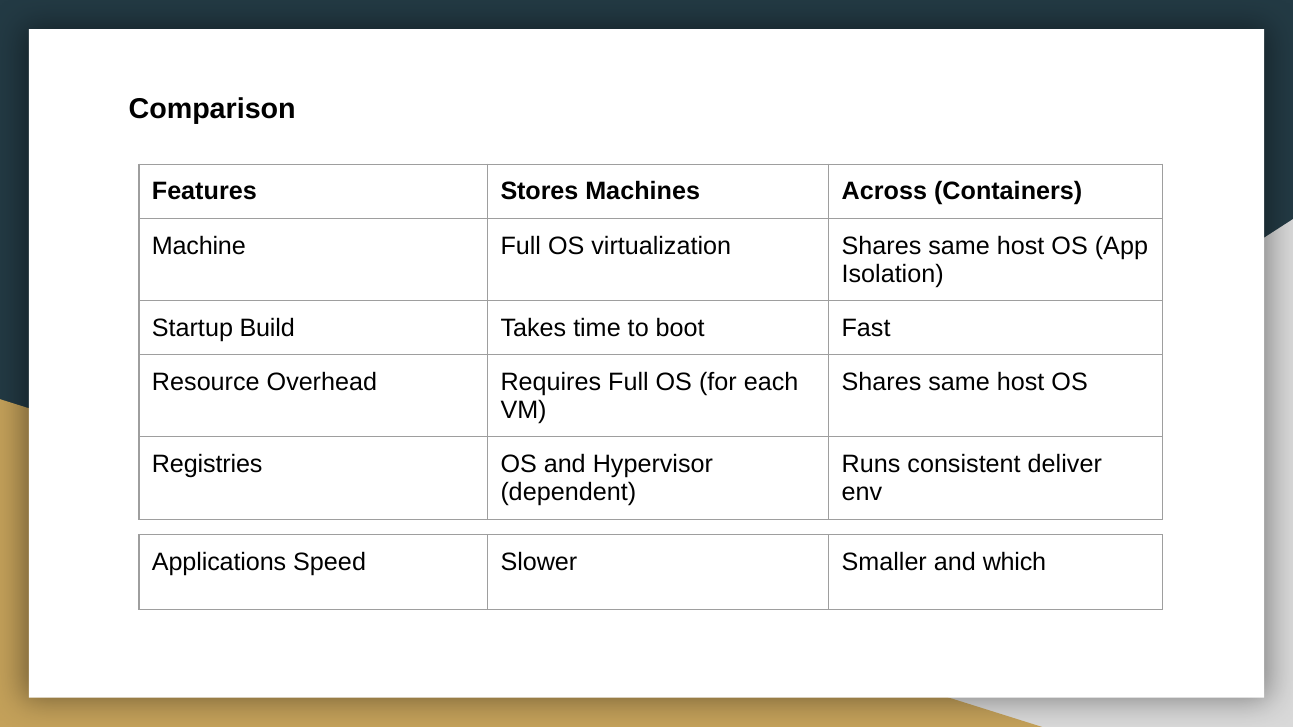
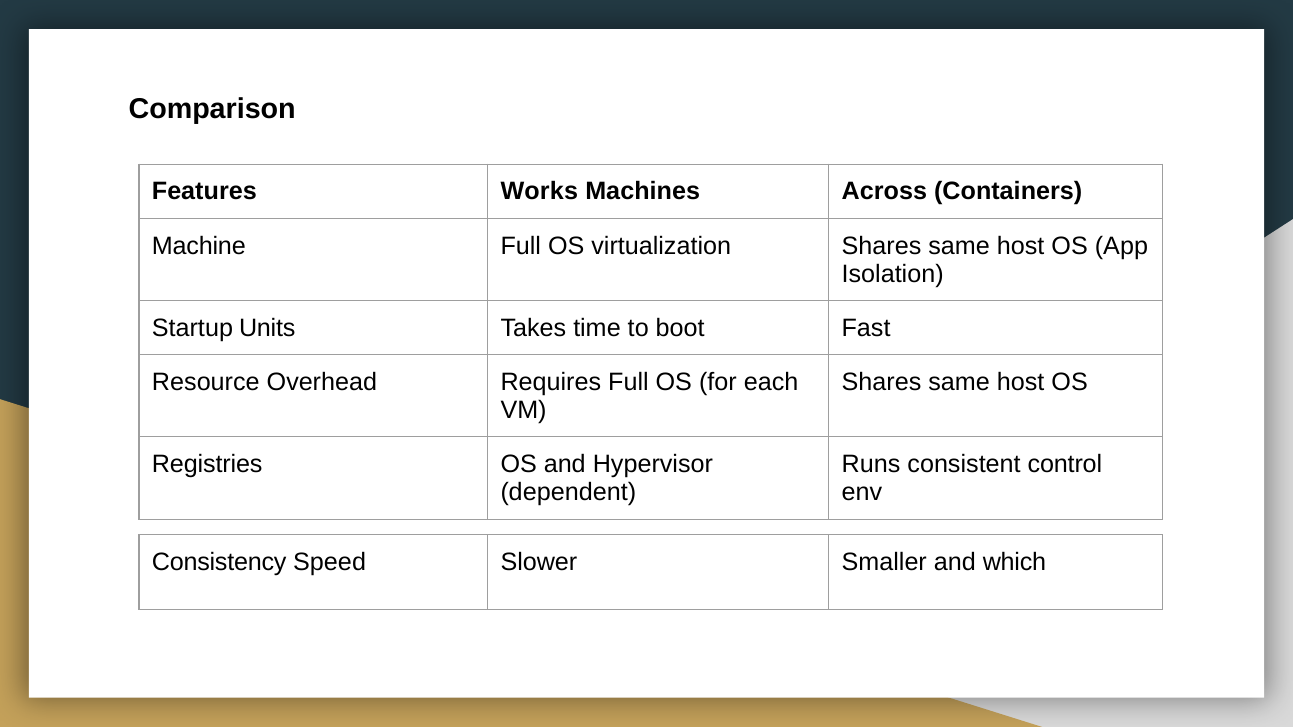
Stores: Stores -> Works (539, 192)
Build: Build -> Units (267, 328)
deliver: deliver -> control (1065, 465)
Applications: Applications -> Consistency (219, 562)
